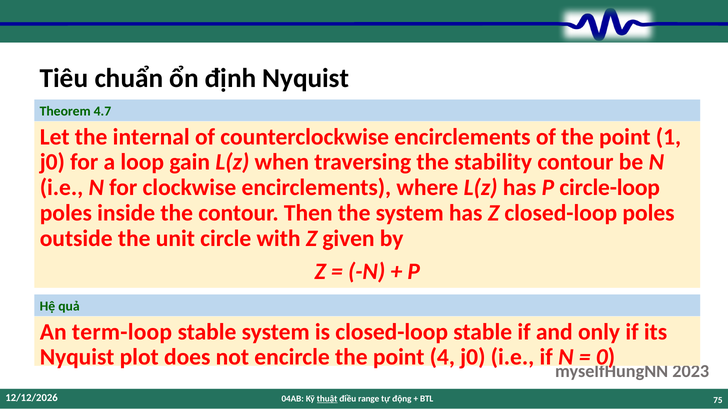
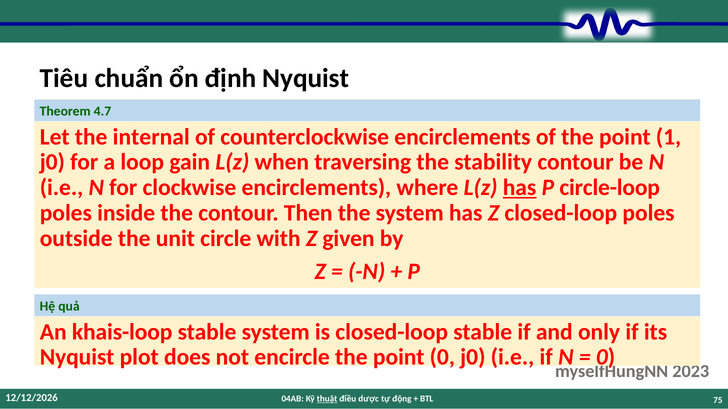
has underline: none -> present (520, 188)
term-loop: term-loop -> khais-loop (122, 332)
point 4: 4 -> 0 (442, 358)
range: range -> dược (369, 399)
